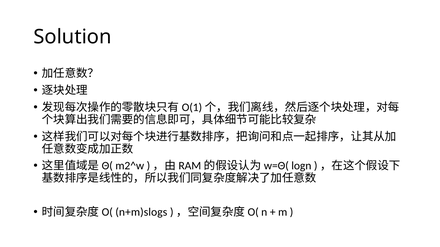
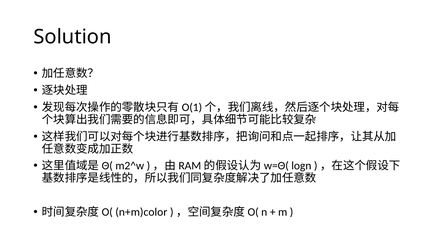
n+m)slogs: n+m)slogs -> n+m)color (141, 212)
